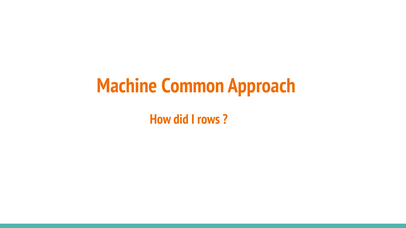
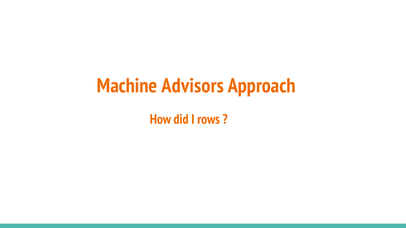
Common: Common -> Advisors (193, 86)
